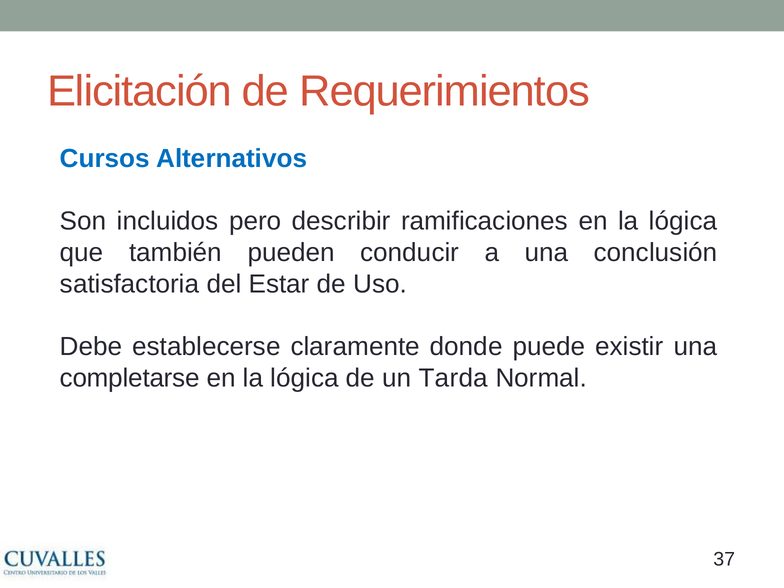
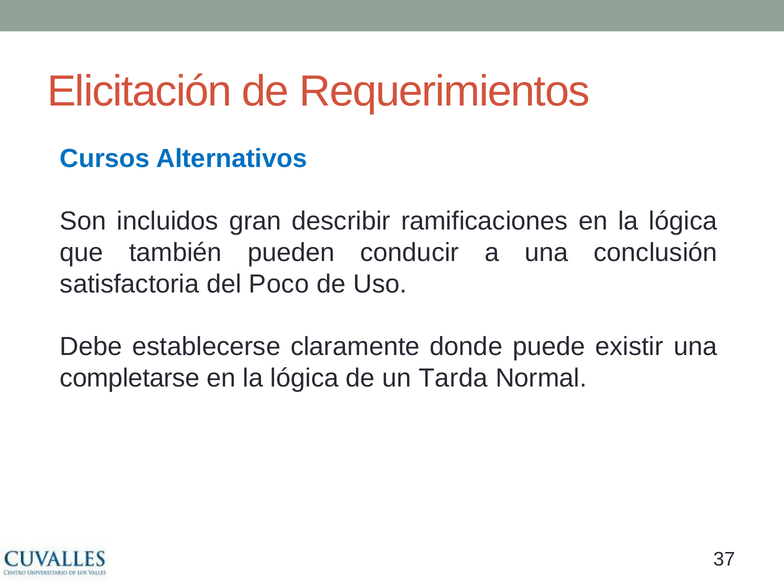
pero: pero -> gran (255, 221)
Estar: Estar -> Poco (279, 284)
